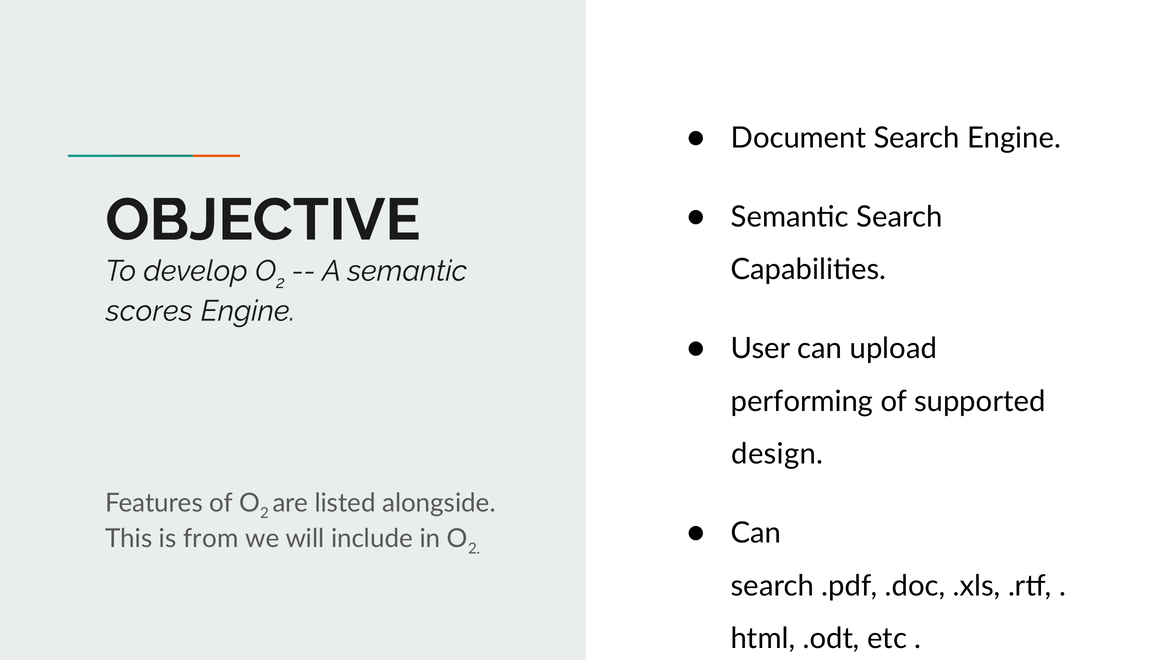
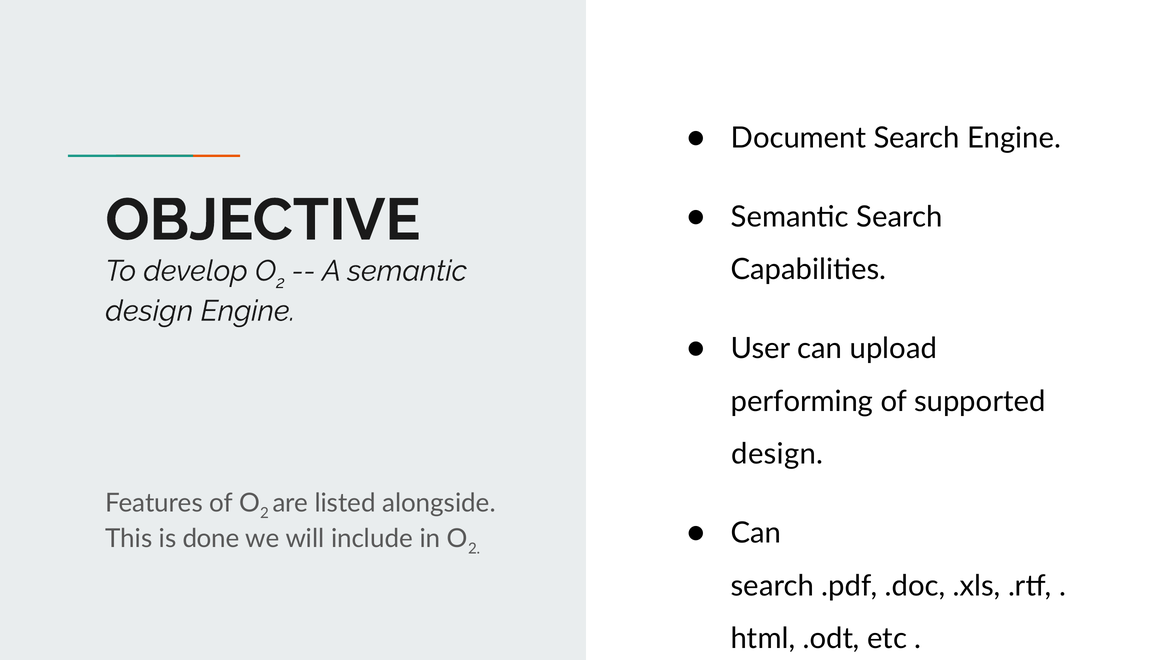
scores: scores -> design (149, 311)
from: from -> done (211, 538)
